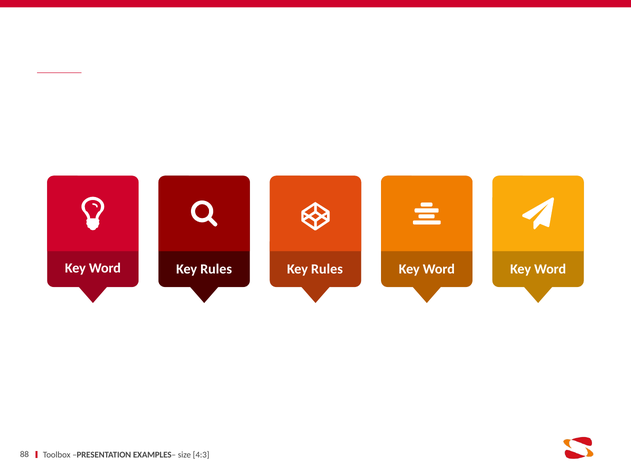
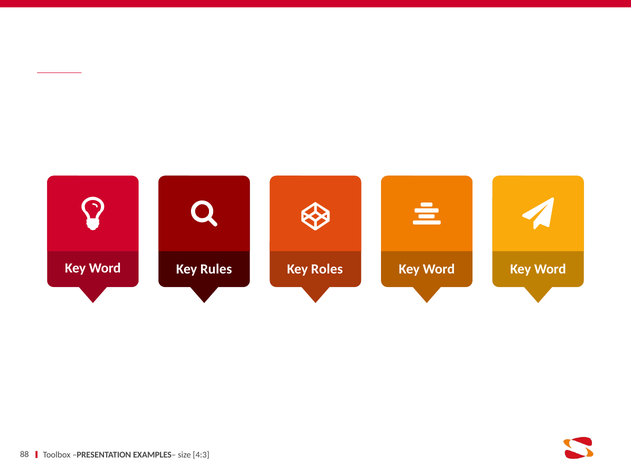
Rules: Rules -> Roles (327, 269)
